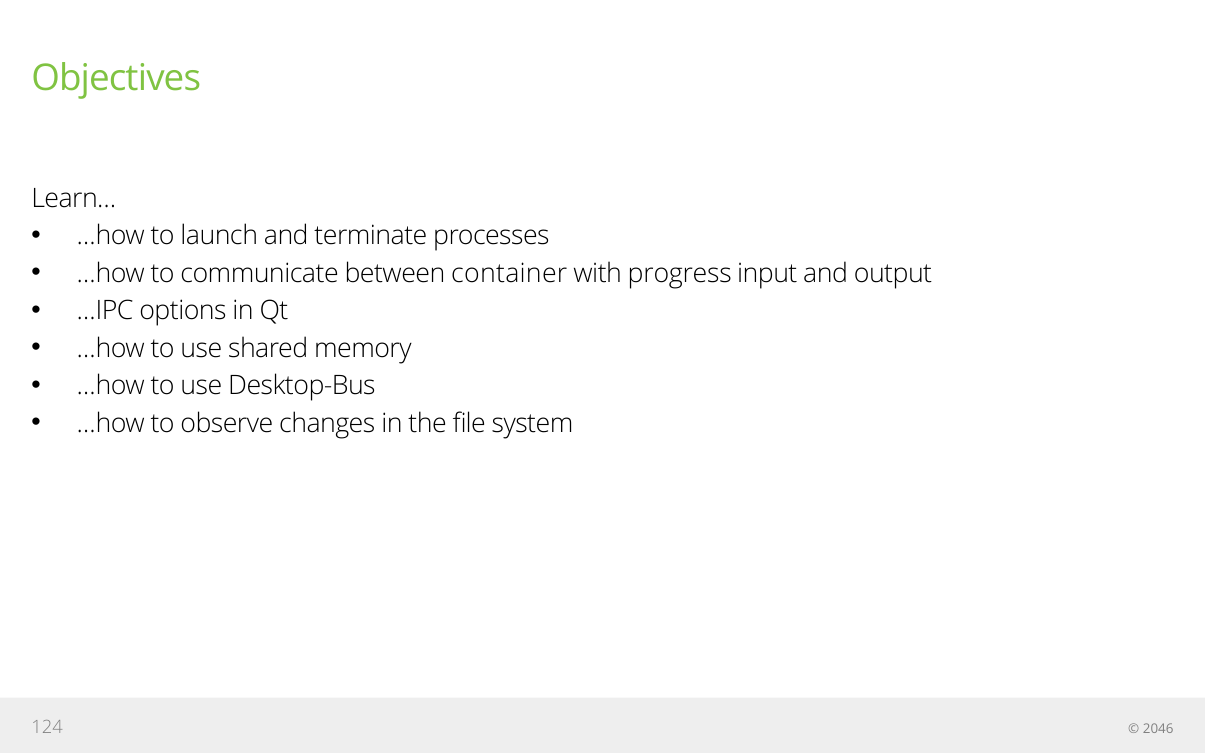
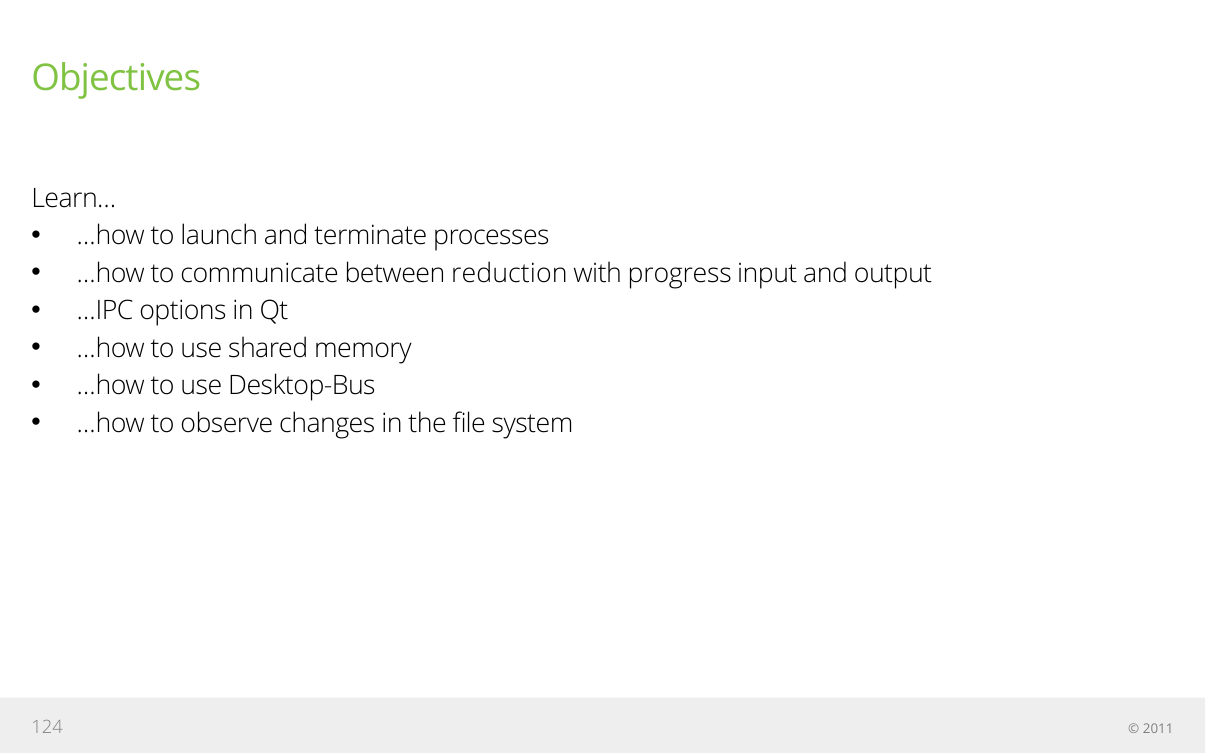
container: container -> reduction (509, 274)
2046: 2046 -> 2011 (1158, 729)
